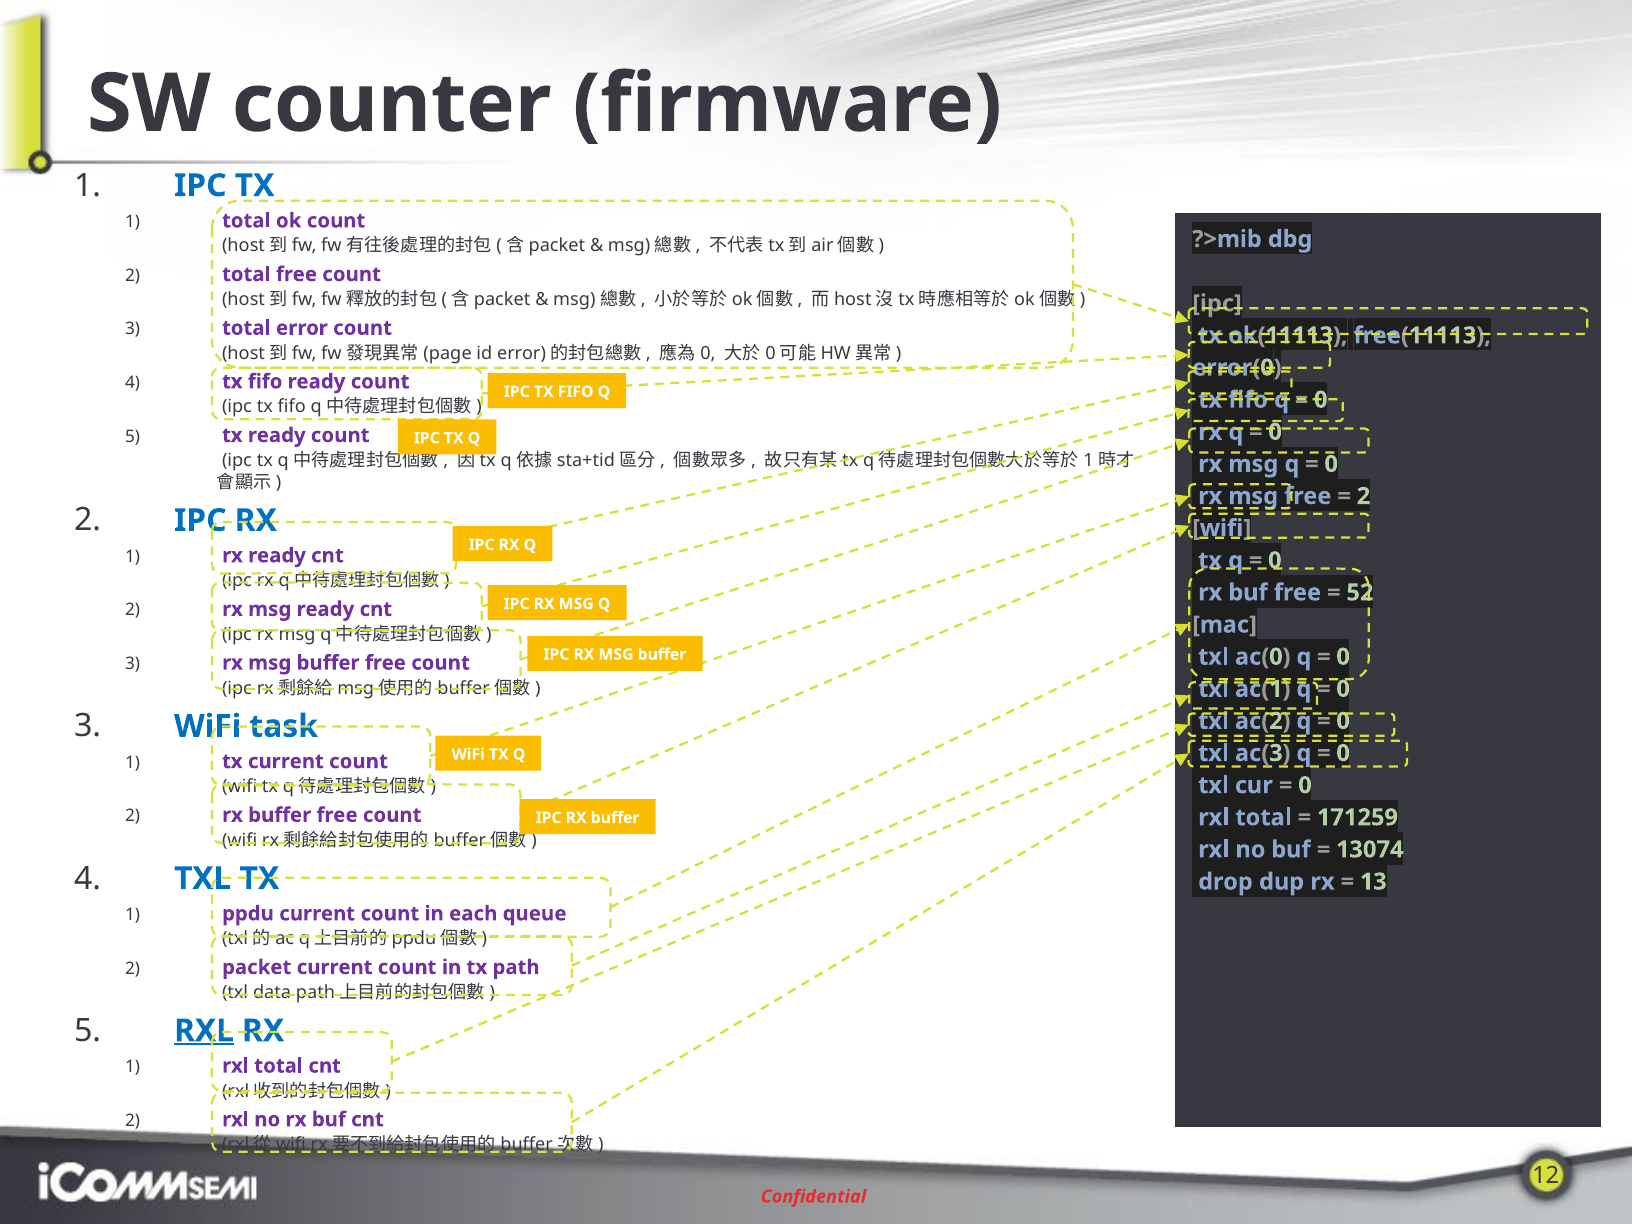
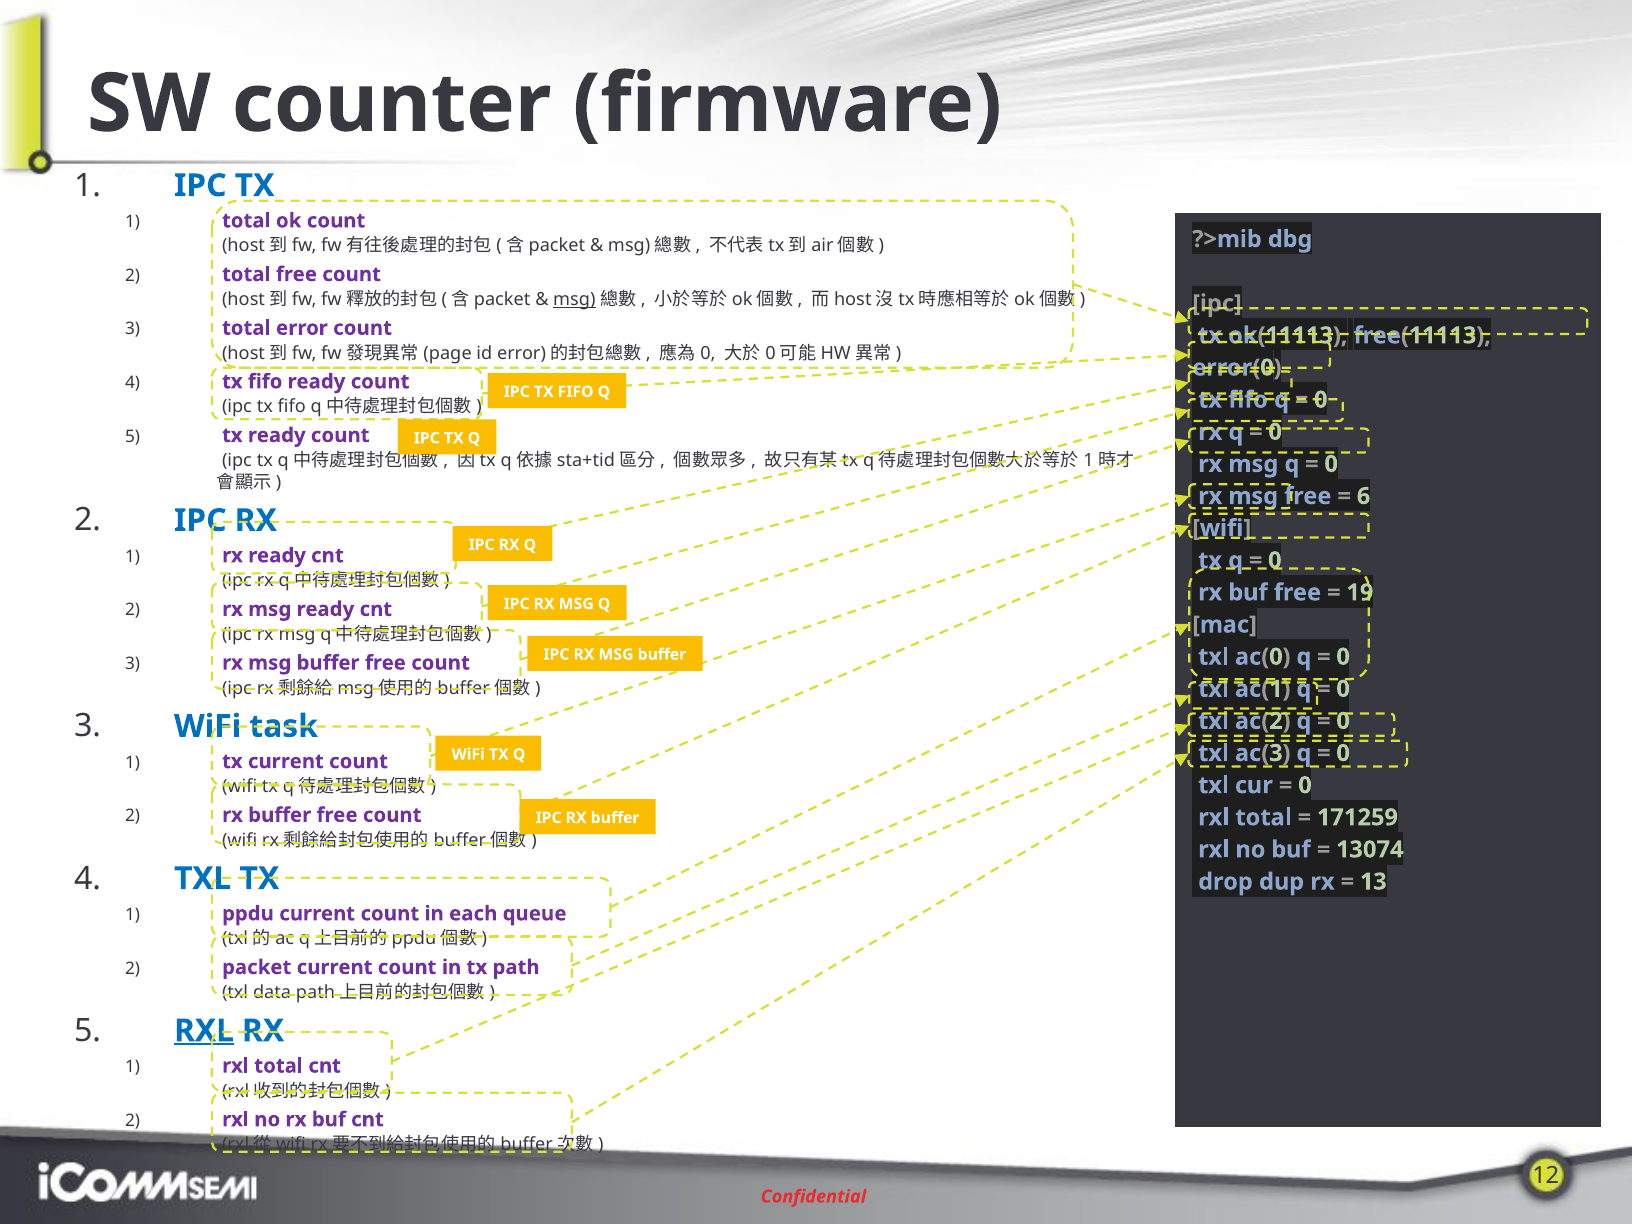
msg underline: none -> present (574, 300)
2: 2 -> 6 (1364, 496)
52: 52 -> 19 (1360, 593)
